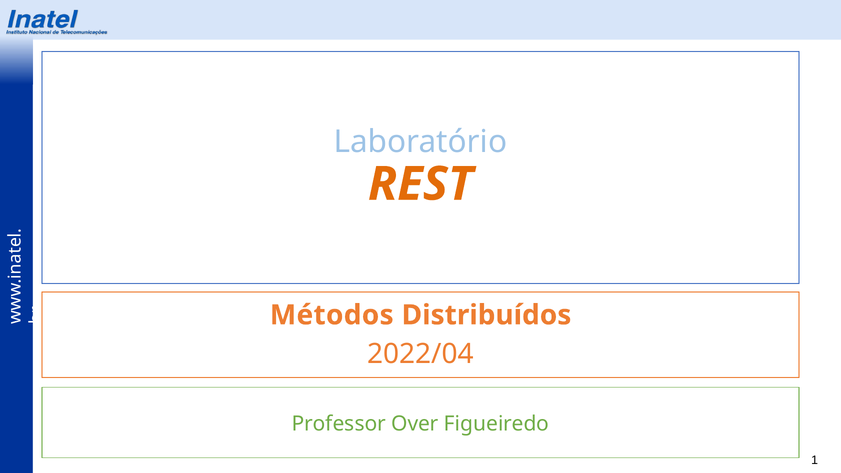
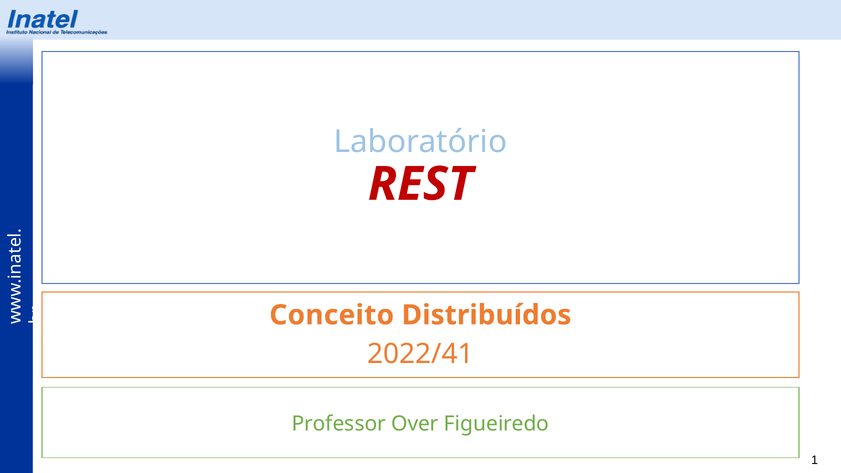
REST colour: orange -> red (420, 184)
Métodos: Métodos -> Conceito (332, 315)
2022/04: 2022/04 -> 2022/41 (420, 354)
